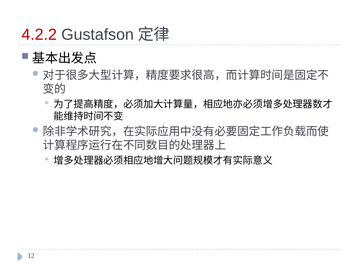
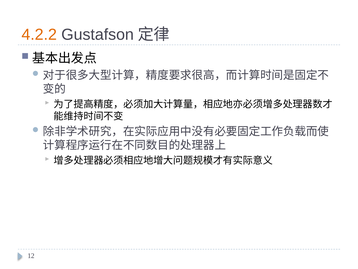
4.2.2 colour: red -> orange (39, 35)
